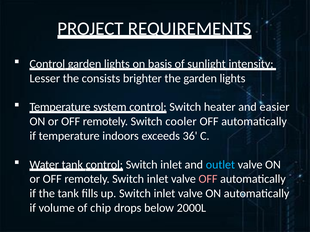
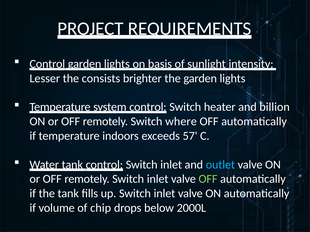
easier: easier -> billion (275, 107)
cooler: cooler -> where (181, 122)
36: 36 -> 57 (190, 136)
OFF colour: pink -> light green (208, 179)
